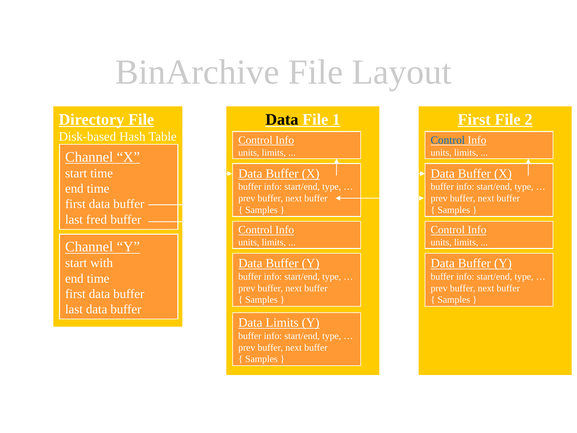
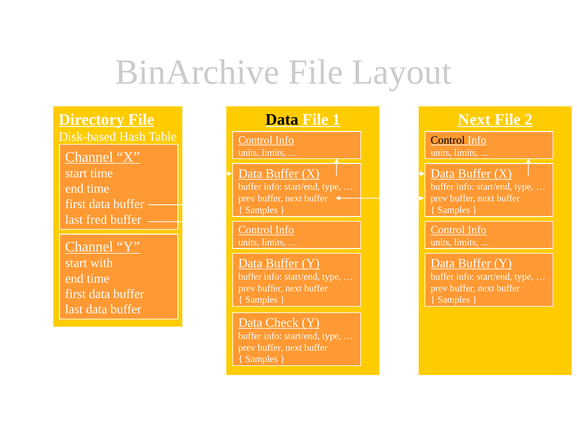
First: First -> Next (474, 119)
Control colour: blue -> black (448, 140)
Data Limits: Limits -> Check (282, 323)
